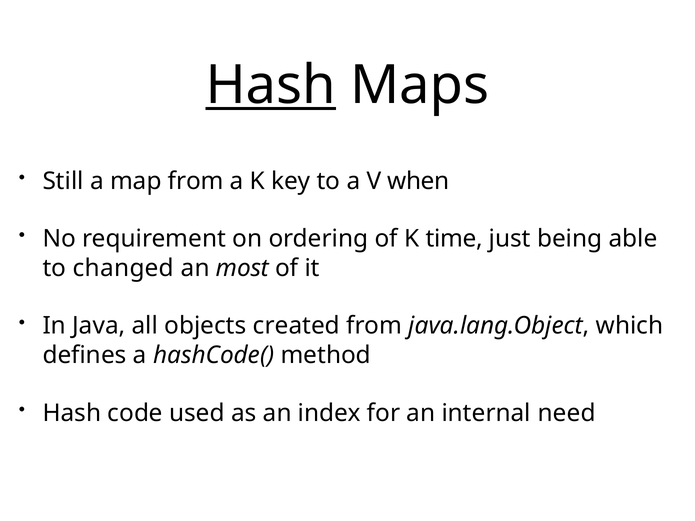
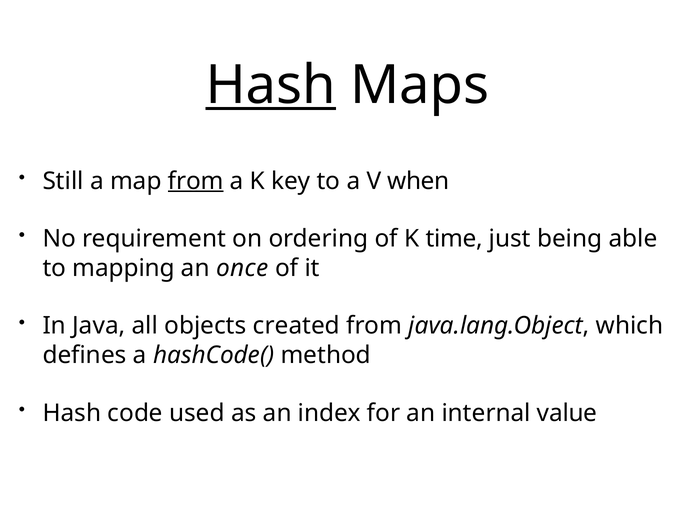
from underline: none -> present (196, 181)
changed: changed -> mapping (124, 268)
most: most -> once (242, 268)
need: need -> value (567, 413)
